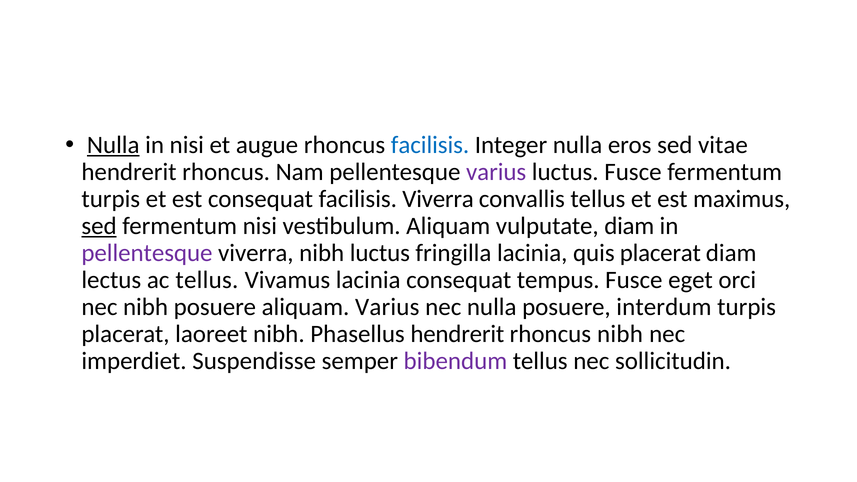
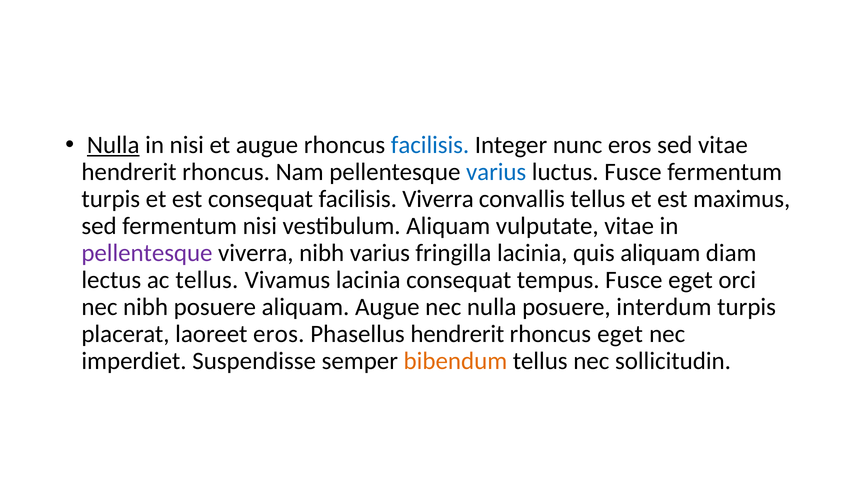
Integer nulla: nulla -> nunc (578, 145)
varius colour: purple -> blue (496, 172)
sed underline: present -> none (99, 226)
vulputate diam: diam -> vitae (629, 226)
nibh luctus: luctus -> varius (380, 253)
quis placerat: placerat -> aliquam (660, 253)
aliquam Varius: Varius -> Augue (387, 307)
laoreet nibh: nibh -> eros (279, 334)
rhoncus nibh: nibh -> eget (620, 334)
bibendum colour: purple -> orange (455, 361)
